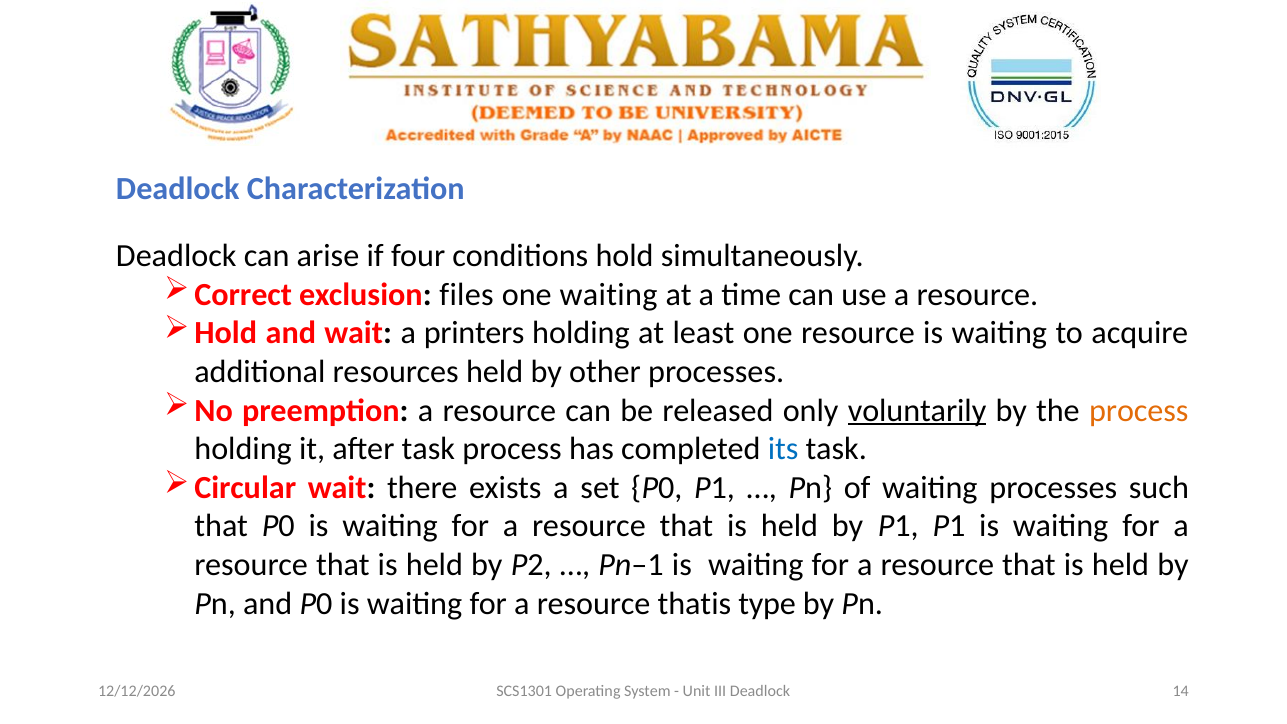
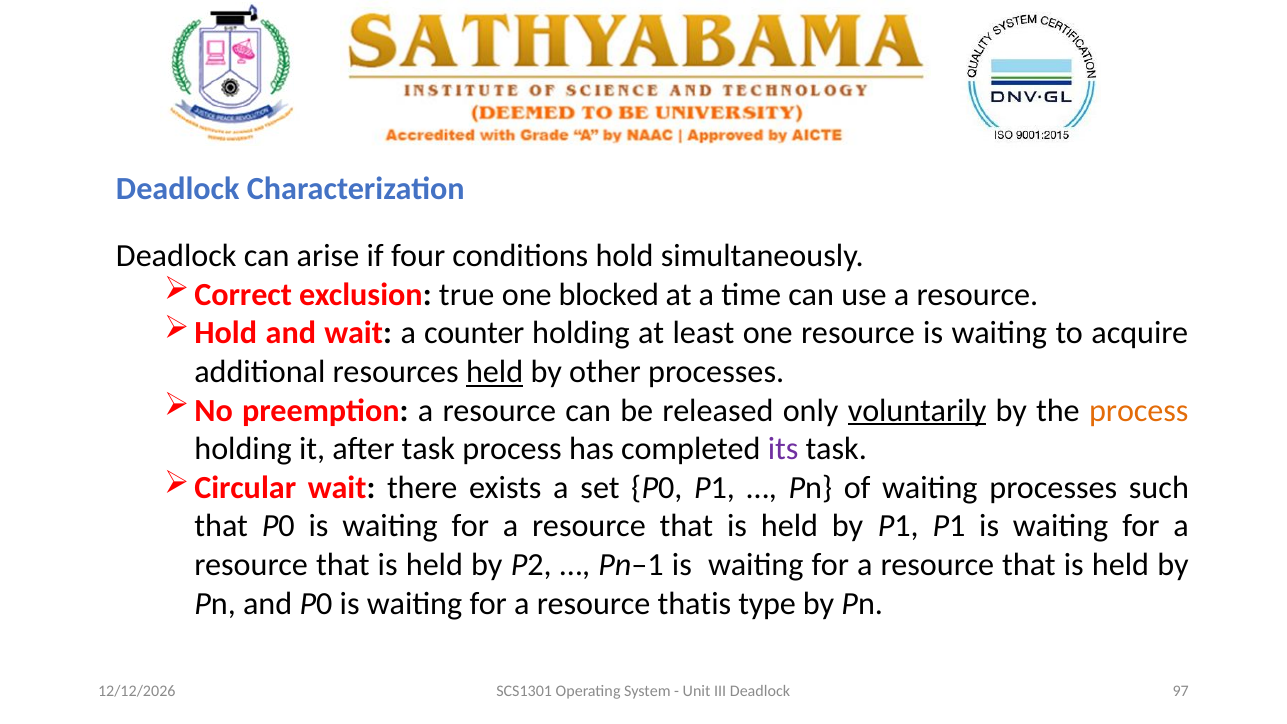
files: files -> true (467, 295)
one waiting: waiting -> blocked (609, 295)
printers: printers -> counter (474, 333)
held underline: none -> present (495, 372)
its colour: blue -> purple (783, 449)
14: 14 -> 97 (1181, 691)
